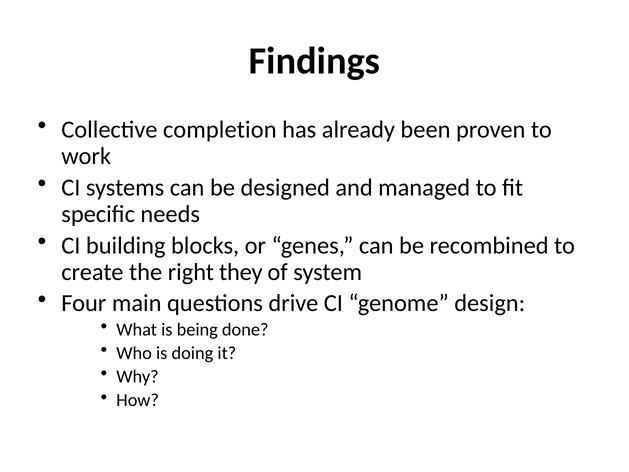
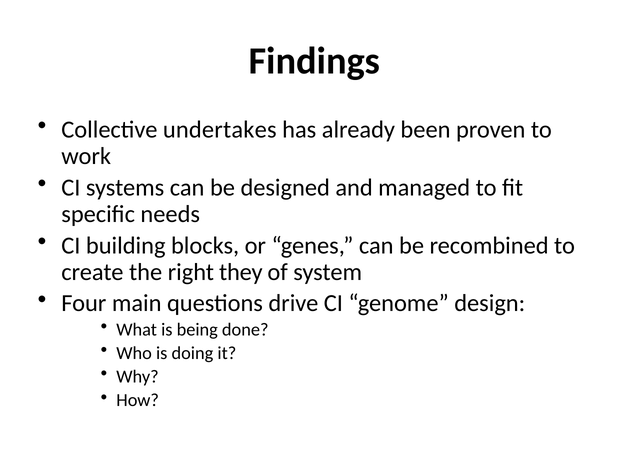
completion: completion -> undertakes (220, 130)
